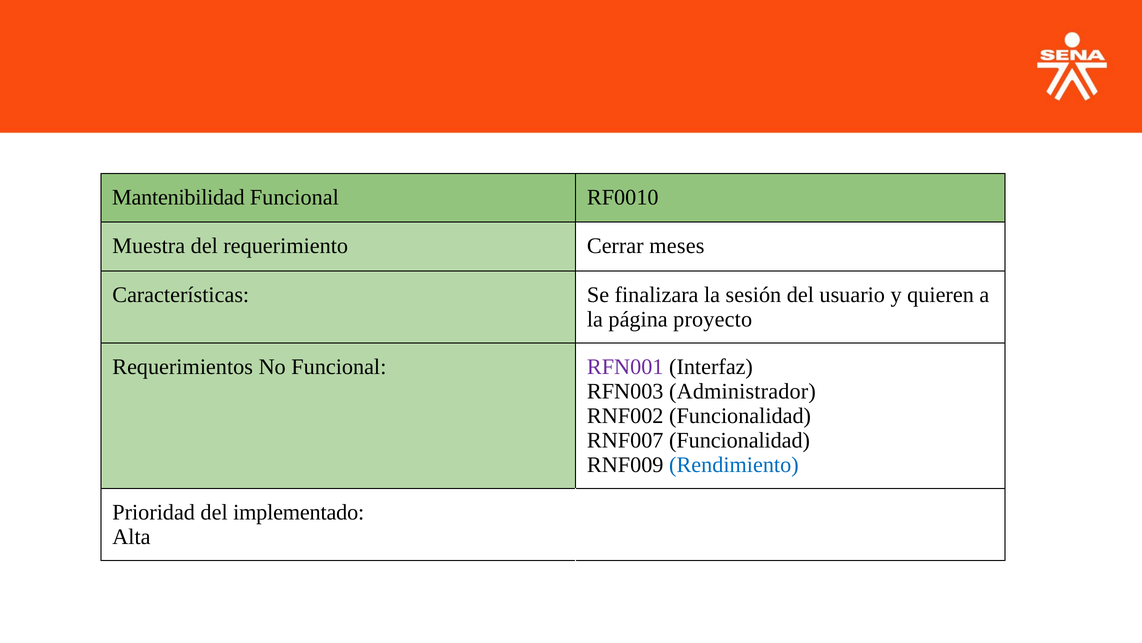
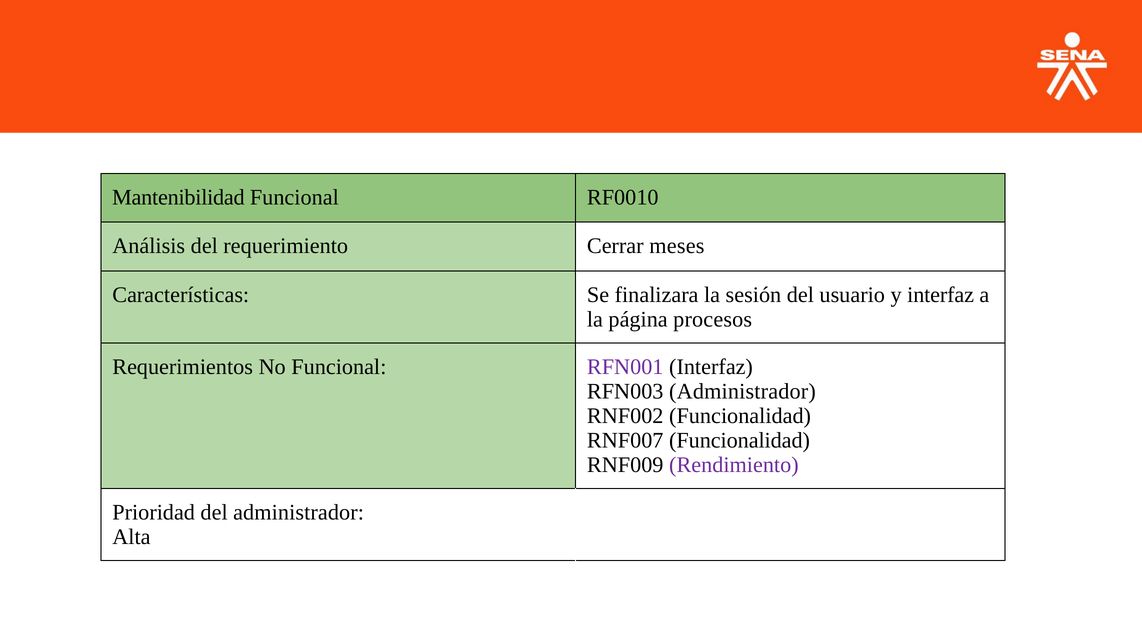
Muestra: Muestra -> Análisis (149, 246)
y quieren: quieren -> interfaz (941, 294)
proyecto: proyecto -> procesos (713, 319)
Rendimiento colour: blue -> purple (734, 465)
del implementado: implementado -> administrador (299, 512)
